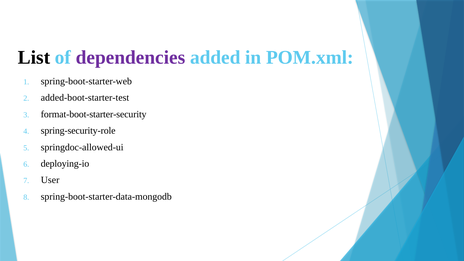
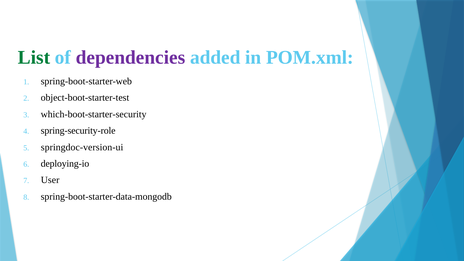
List colour: black -> green (34, 58)
added-boot-starter-test: added-boot-starter-test -> object-boot-starter-test (85, 98)
format-boot-starter-security: format-boot-starter-security -> which-boot-starter-security (94, 114)
springdoc-allowed-ui: springdoc-allowed-ui -> springdoc-version-ui (82, 147)
